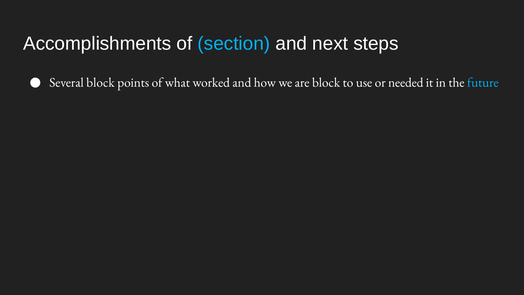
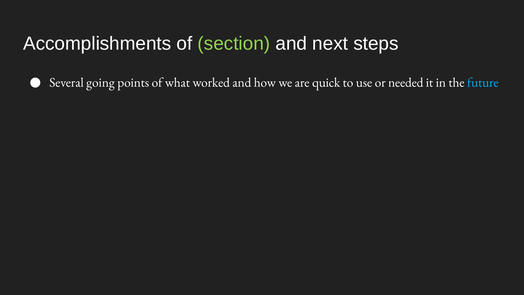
section colour: light blue -> light green (234, 43)
Several block: block -> going (100, 82)
are block: block -> quick (326, 82)
